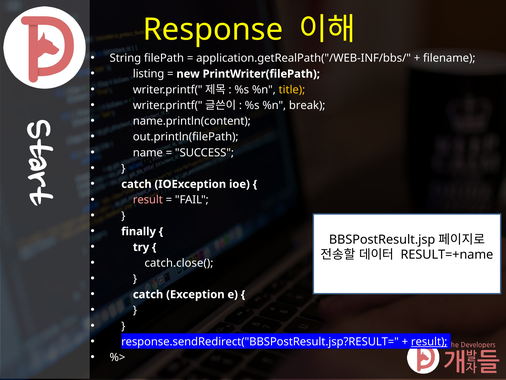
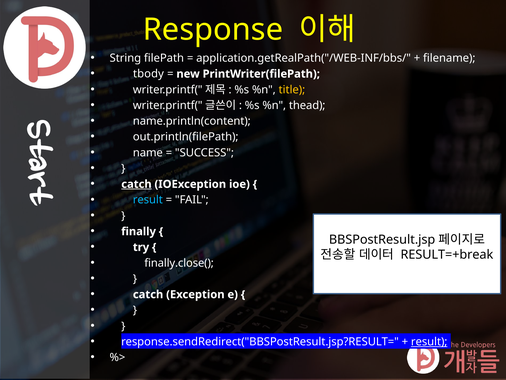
listing: listing -> tbody (148, 74)
break: break -> thead (307, 105)
catch underline: none -> present (136, 184)
result colour: pink -> light blue (148, 200)
RESULT=+name: RESULT=+name -> RESULT=+break (447, 254)
catch.close(: catch.close( -> finally.close( (179, 263)
